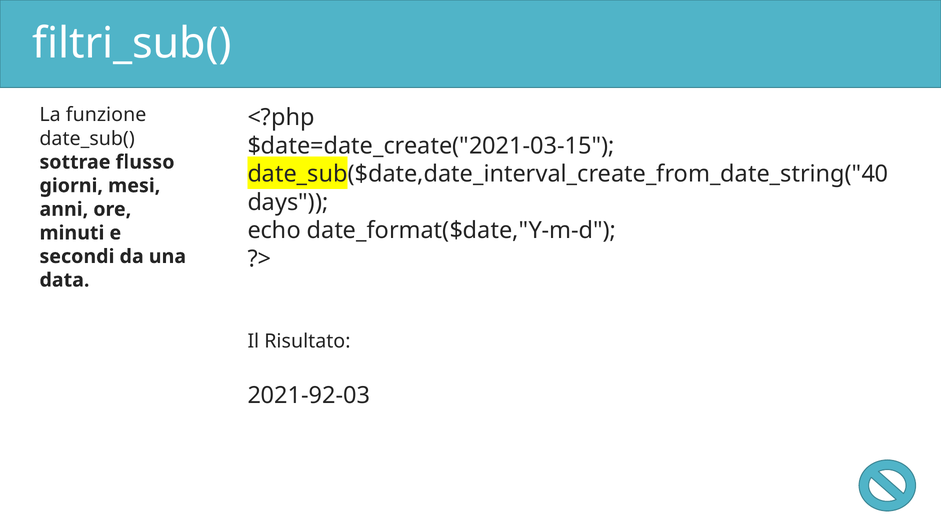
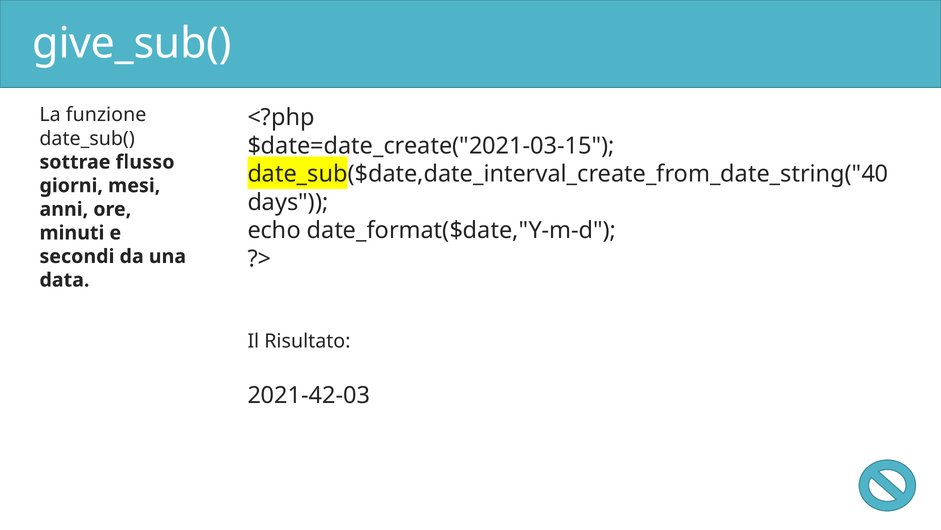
filtri_sub(: filtri_sub( -> give_sub( (132, 43)
2021-92-03: 2021-92-03 -> 2021-42-03 (309, 395)
